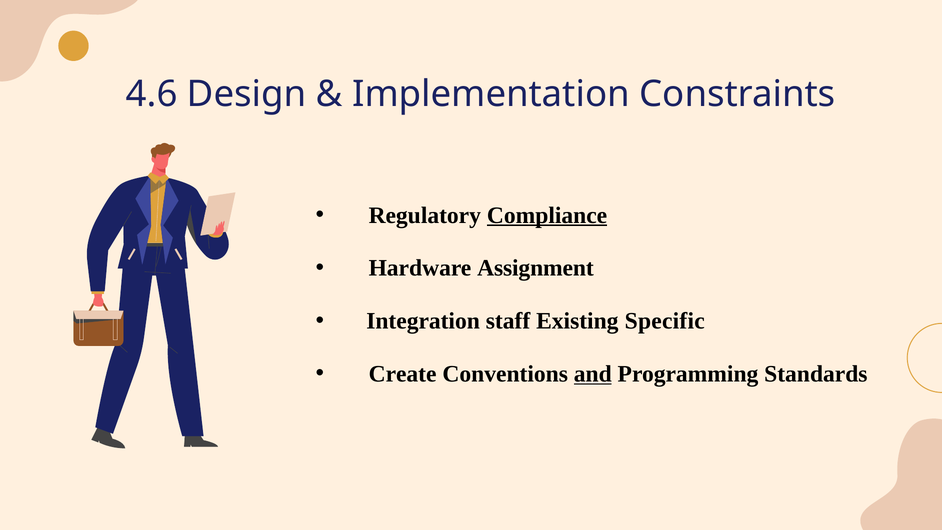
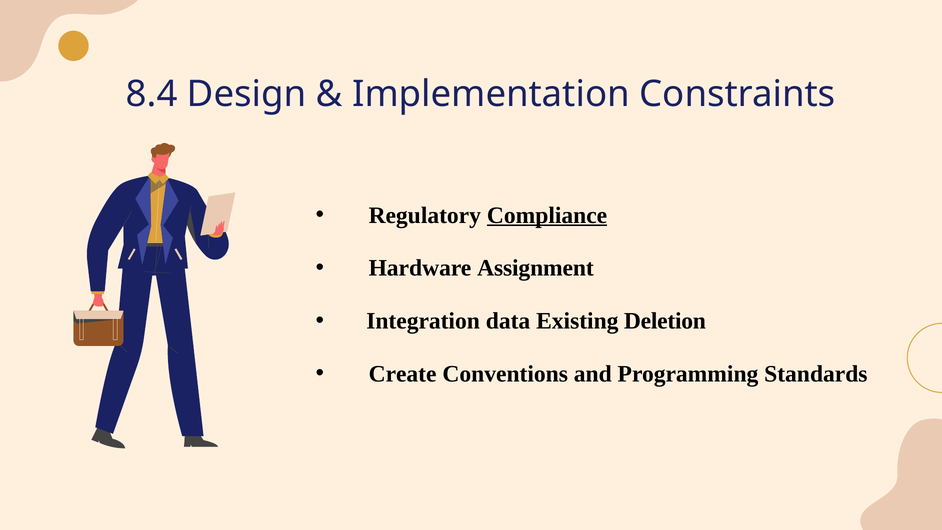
4.6: 4.6 -> 8.4 (152, 94)
staff: staff -> data (508, 321)
Specific: Specific -> Deletion (665, 321)
and underline: present -> none (593, 374)
